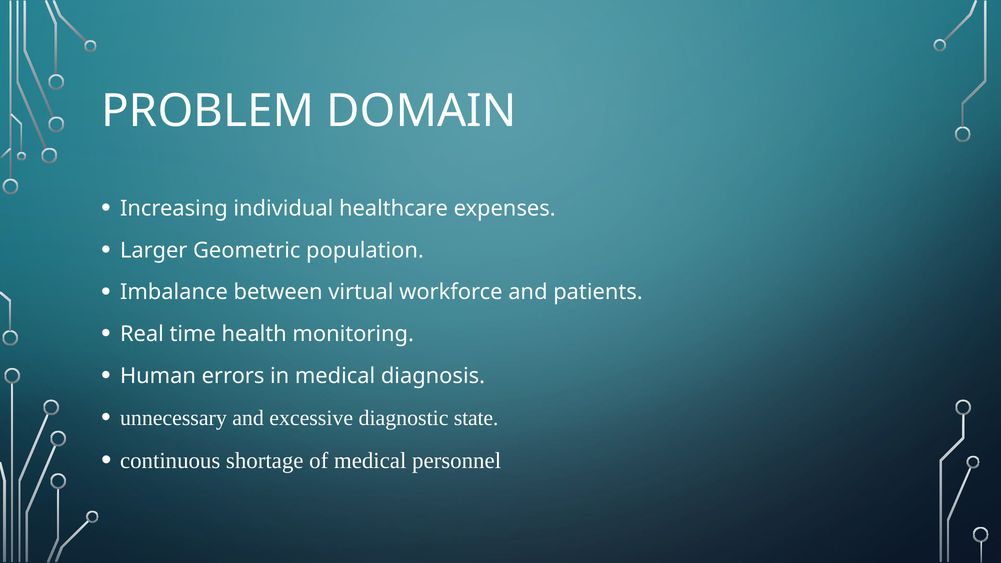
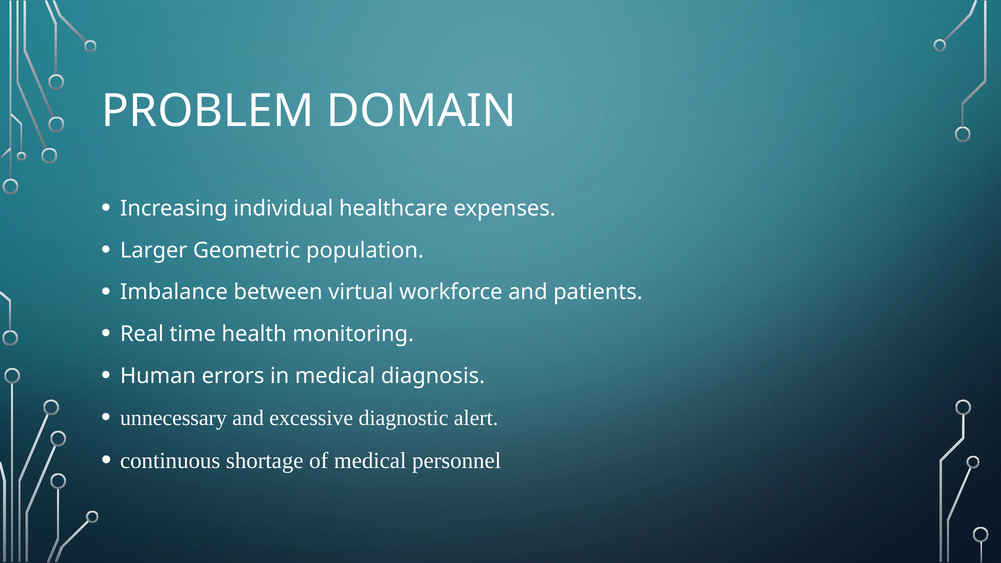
state: state -> alert (476, 418)
